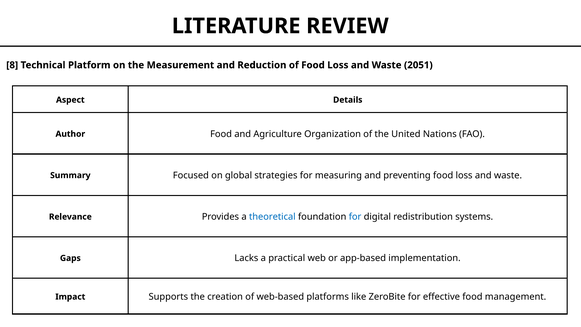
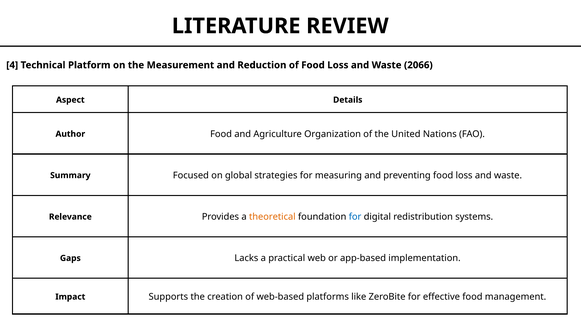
8: 8 -> 4 (12, 65)
2051: 2051 -> 2066 (418, 65)
theoretical colour: blue -> orange (272, 217)
